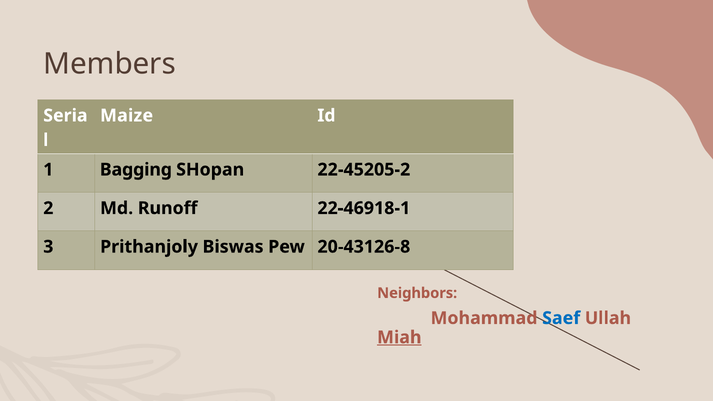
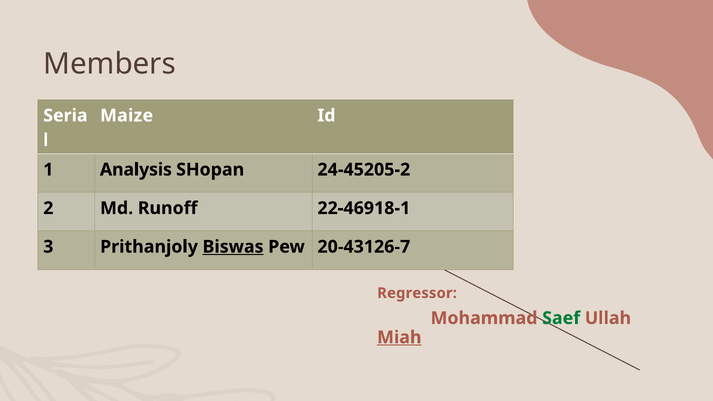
Bagging: Bagging -> Analysis (136, 170)
22-45205-2: 22-45205-2 -> 24-45205-2 (364, 170)
Biswas underline: none -> present (233, 247)
20-43126-8: 20-43126-8 -> 20-43126-7 (364, 247)
Neighbors: Neighbors -> Regressor (417, 293)
Saef colour: blue -> green (561, 318)
